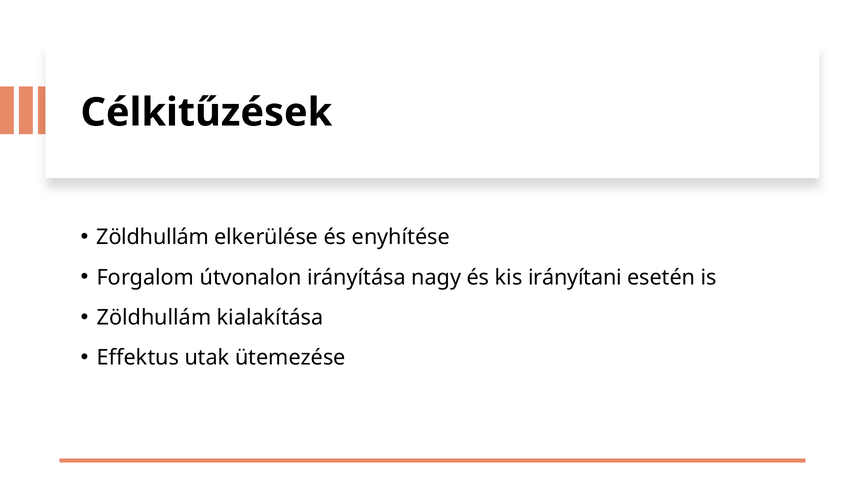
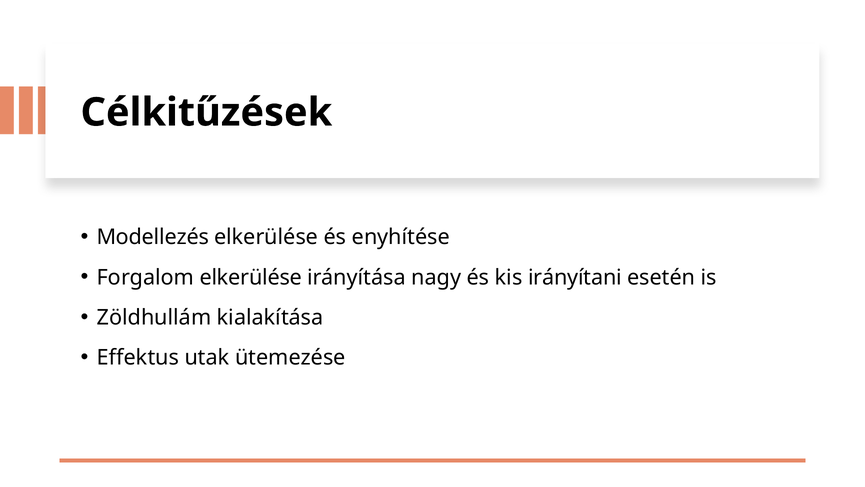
Zöldhullám: Zöldhullám -> Modellezés (153, 237)
Forgalom útvonalon: útvonalon -> elkerülése (251, 277)
